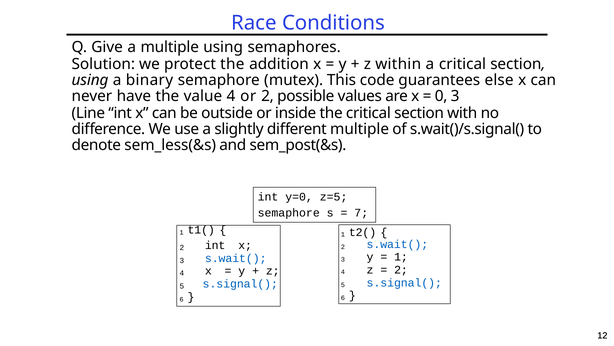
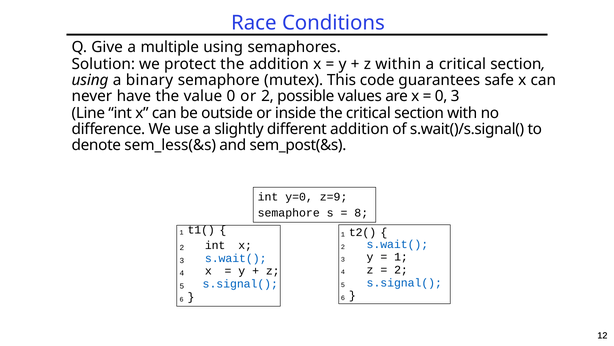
else: else -> safe (499, 80)
value 4: 4 -> 0 (231, 96)
different multiple: multiple -> addition (360, 129)
z=5: z=5 -> z=9 (334, 196)
7: 7 -> 8 (361, 212)
